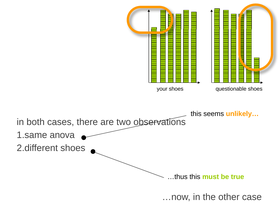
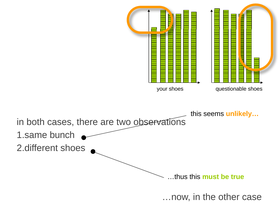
anova: anova -> bunch (62, 135)
